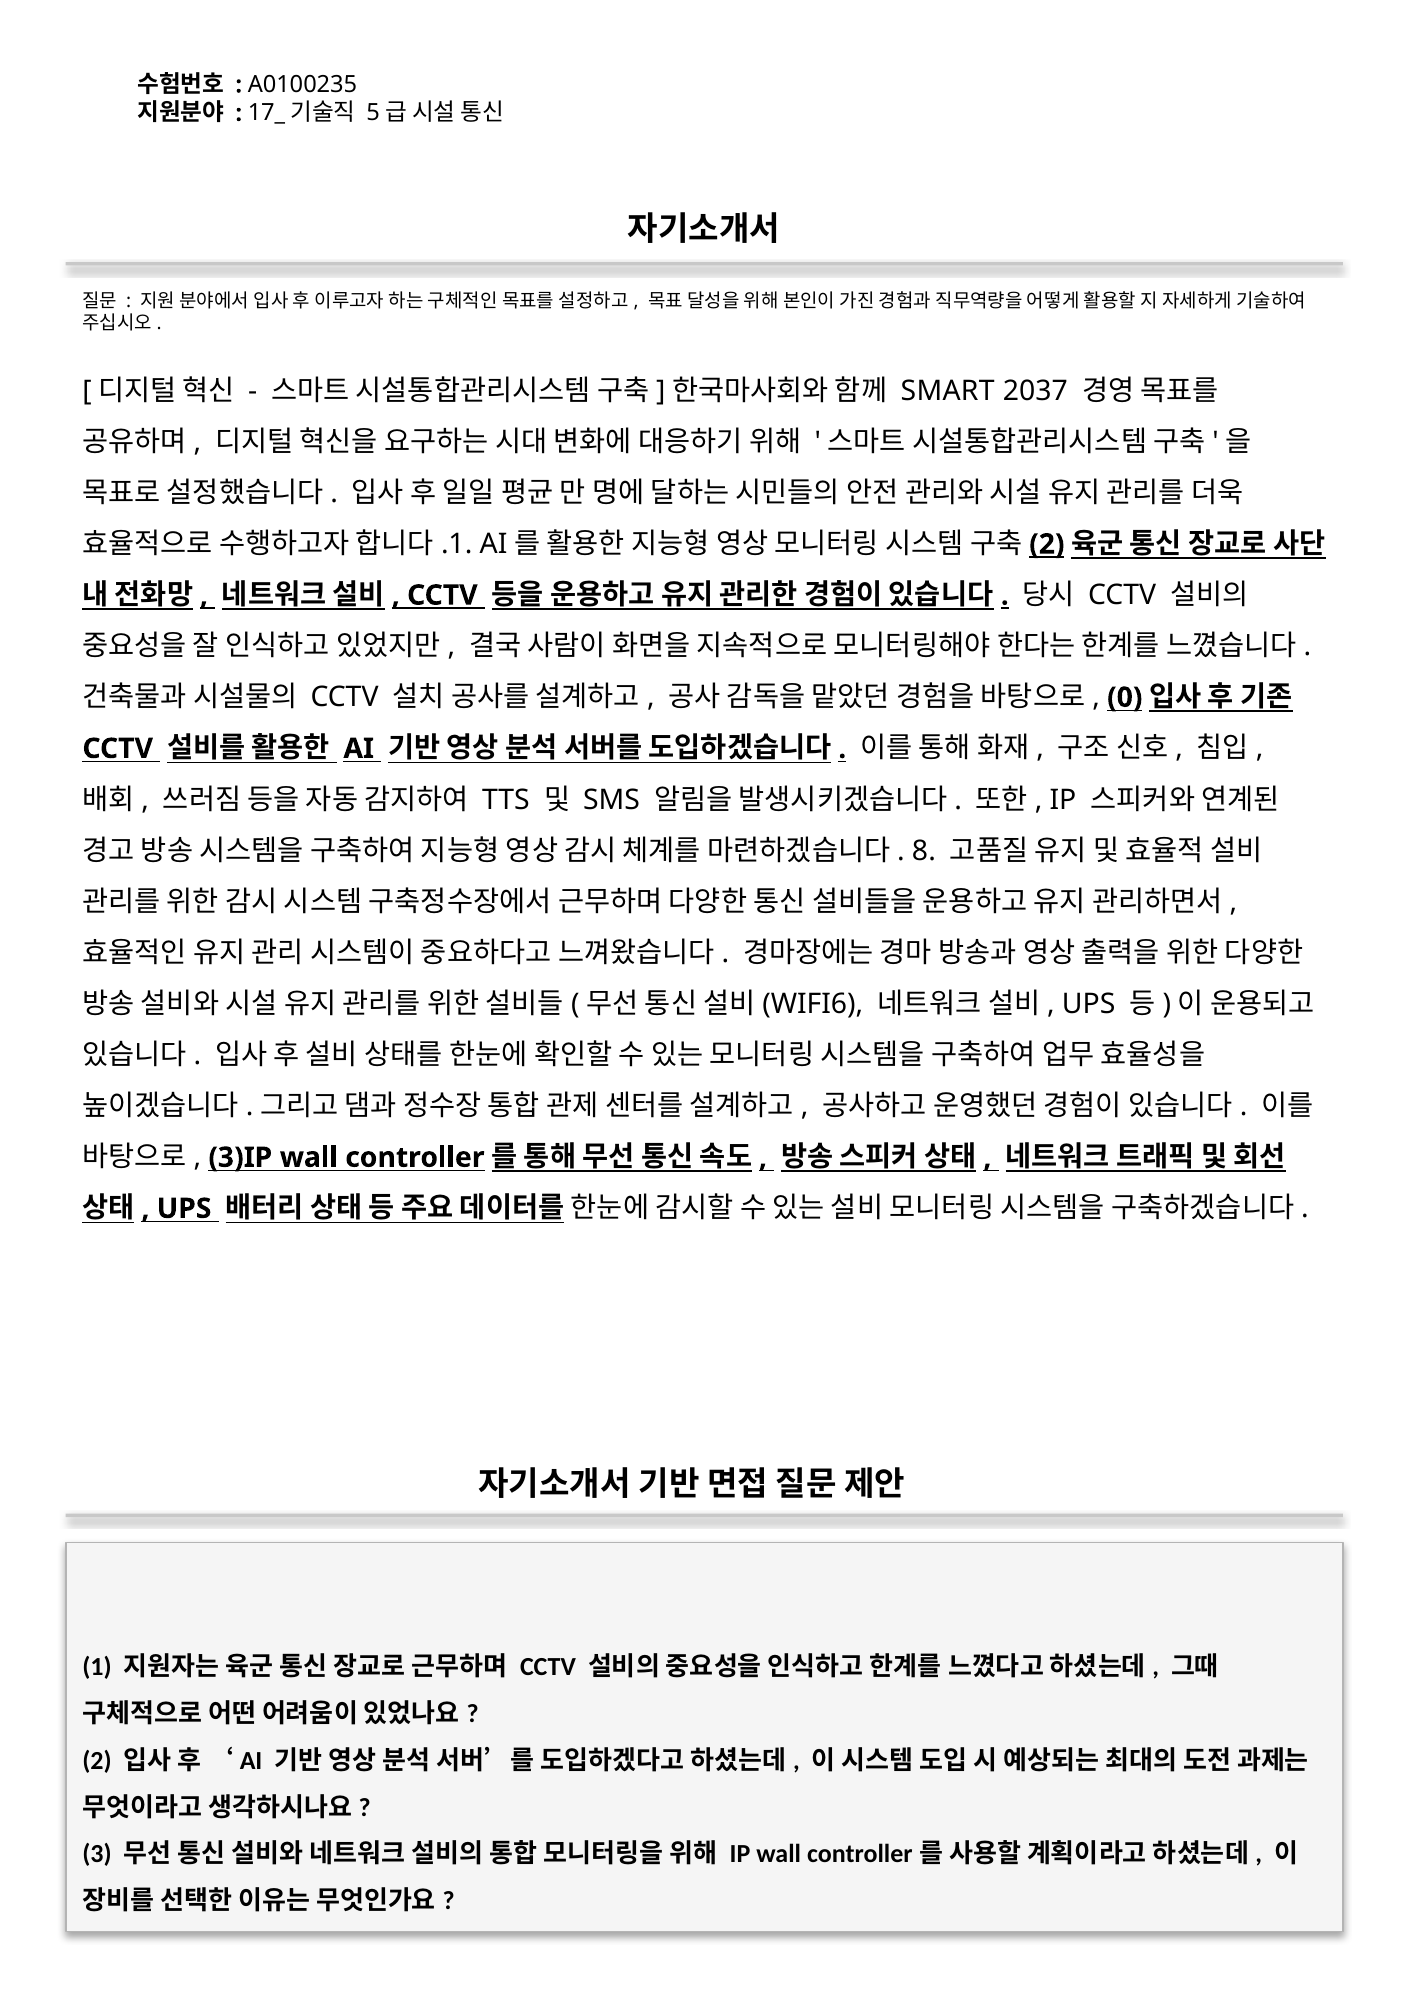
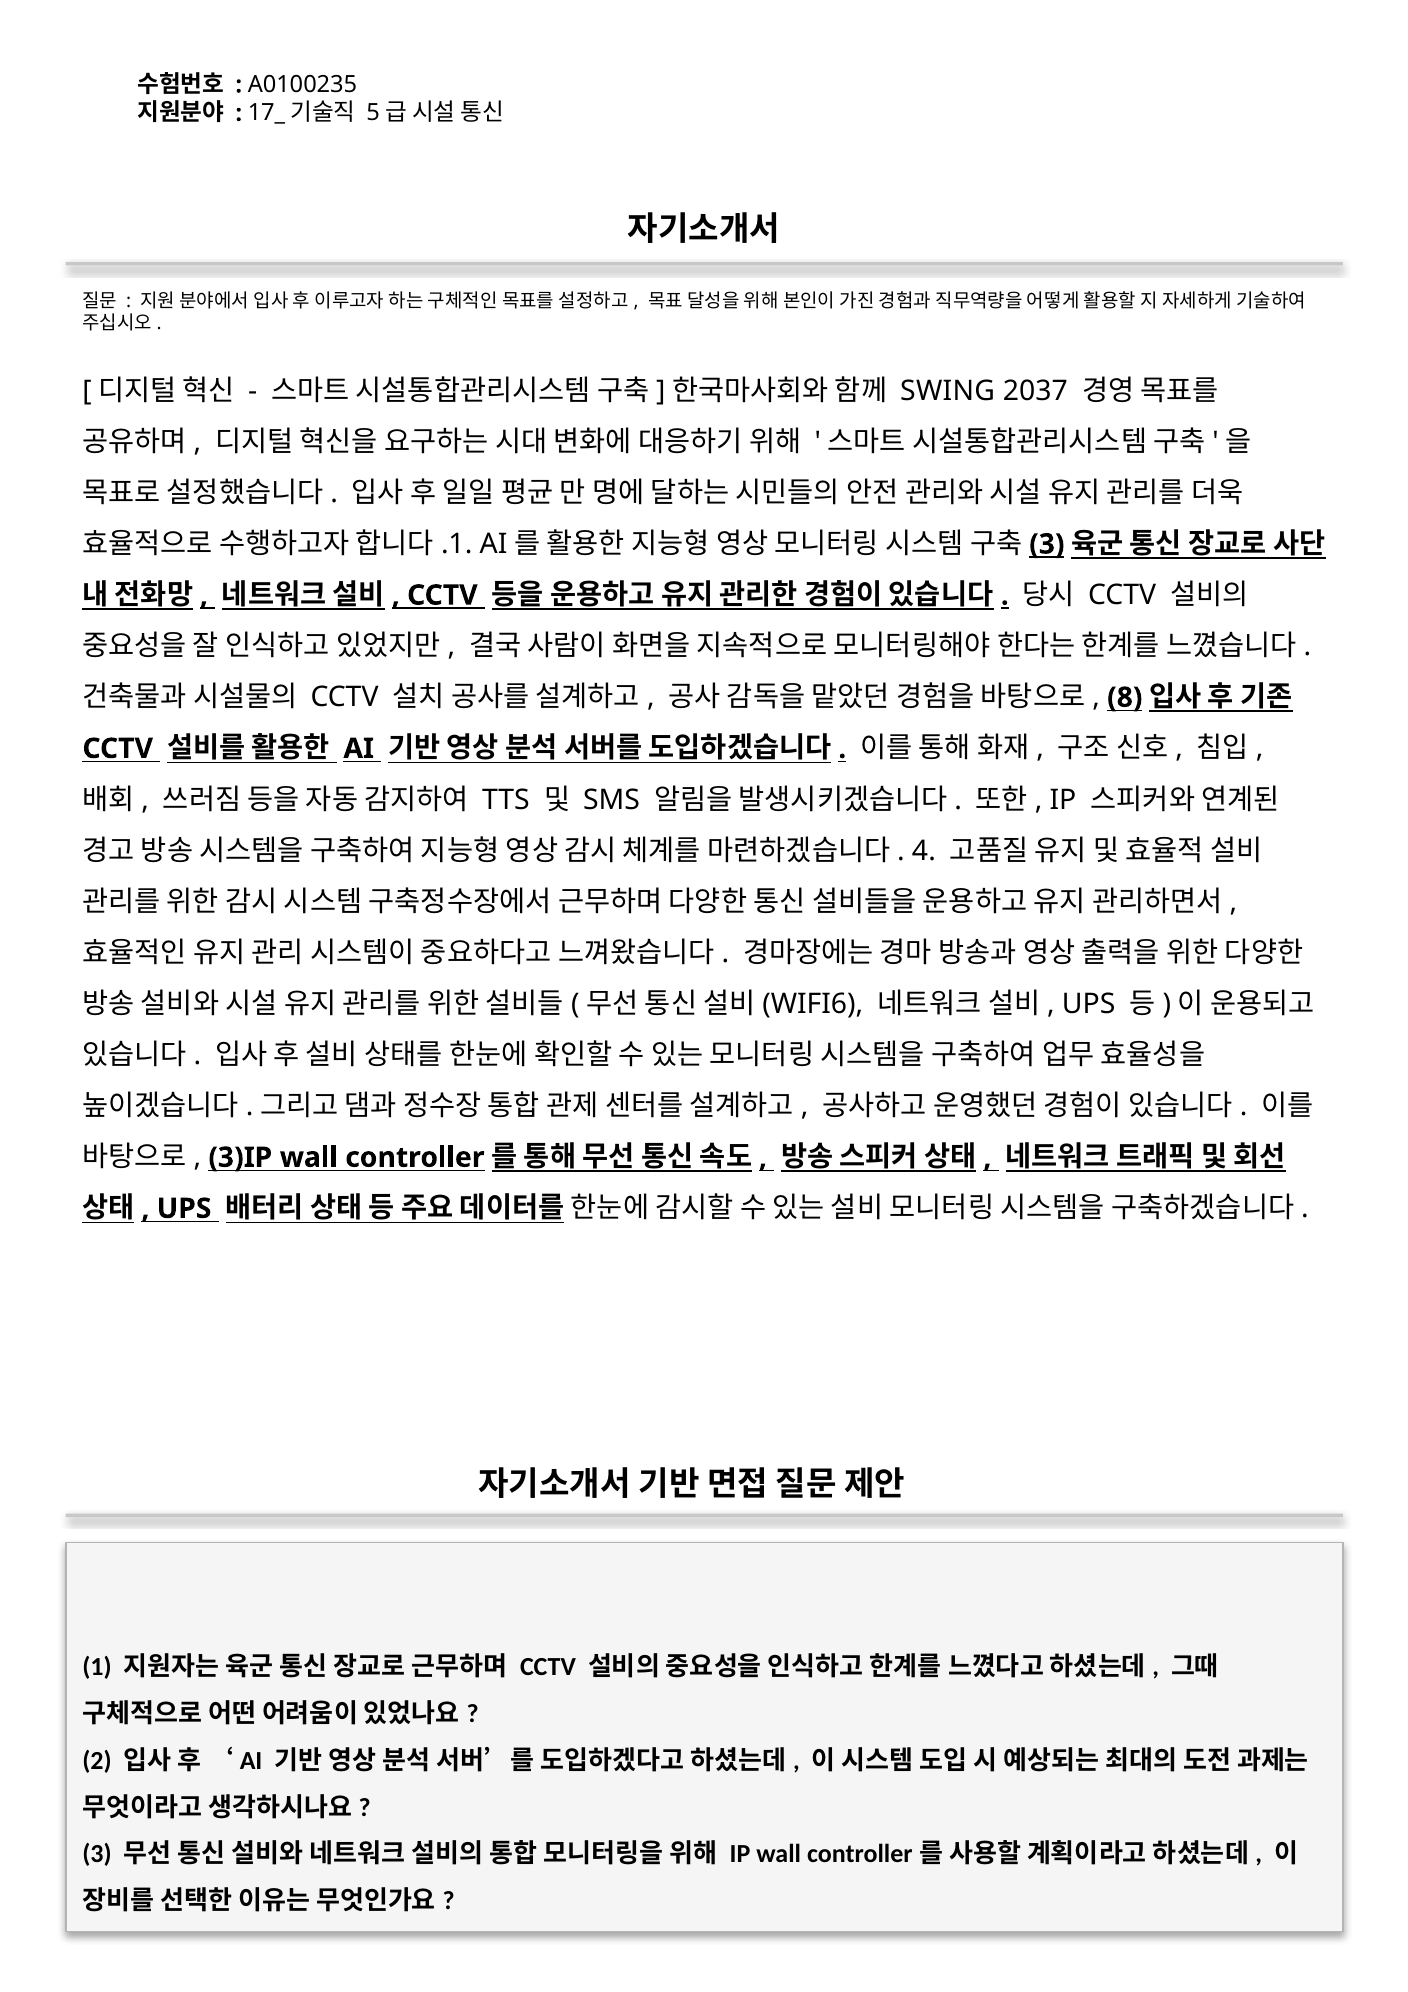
SMART: SMART -> SWING (948, 391)
2: 2 -> 3 (1047, 544)
0: 0 -> 8 (1125, 697)
8: 8 -> 4 (924, 851)
